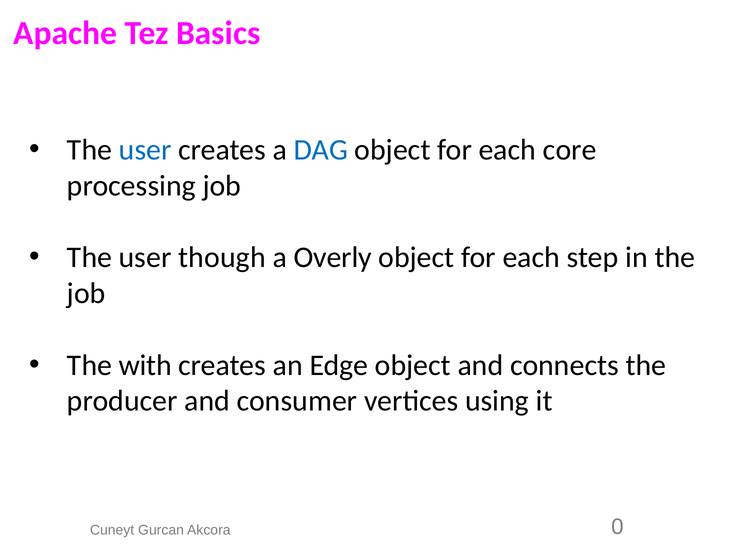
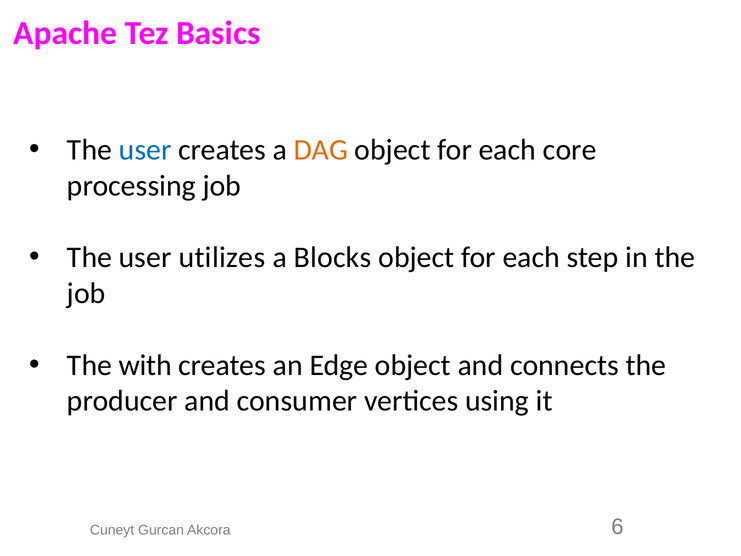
DAG colour: blue -> orange (321, 150)
though: though -> utilizes (222, 257)
Overly: Overly -> Blocks (333, 257)
0: 0 -> 6 (617, 527)
